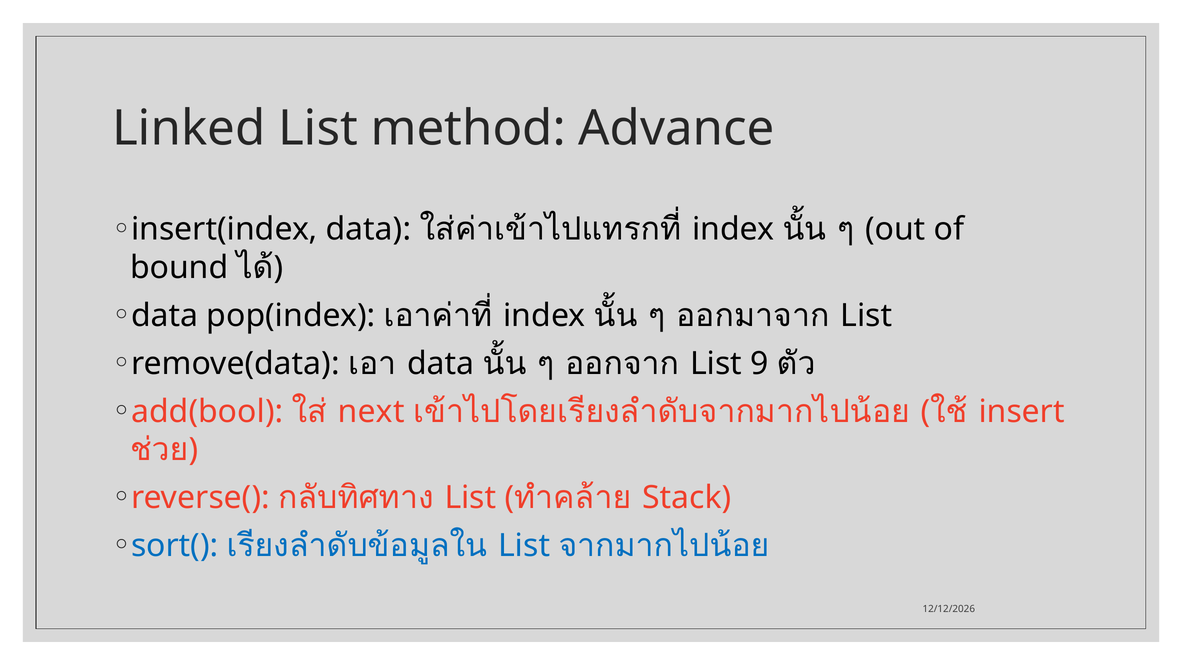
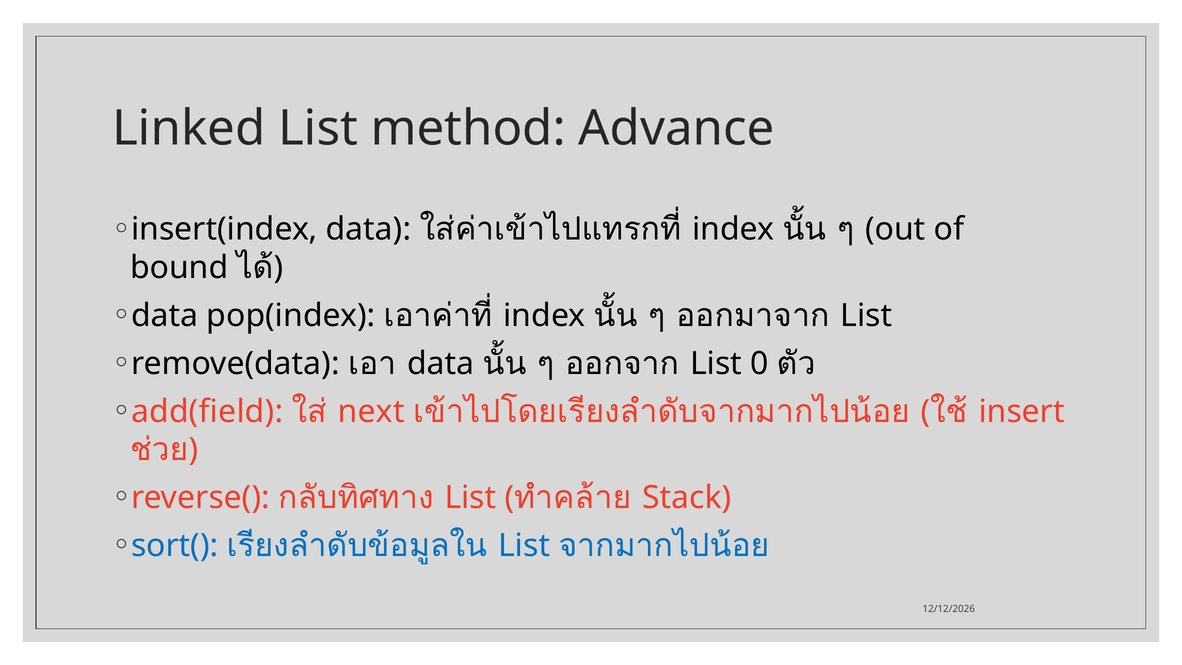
9: 9 -> 0 (759, 363)
add(bool: add(bool -> add(field (207, 411)
